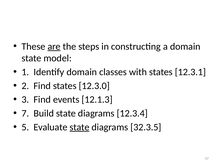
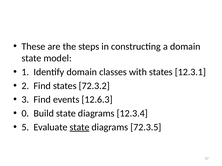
are underline: present -> none (54, 47)
12.3.0: 12.3.0 -> 72.3.2 (94, 86)
12.1.3: 12.1.3 -> 12.6.3 (97, 100)
7: 7 -> 0 (25, 114)
32.3.5: 32.3.5 -> 72.3.5 (146, 128)
